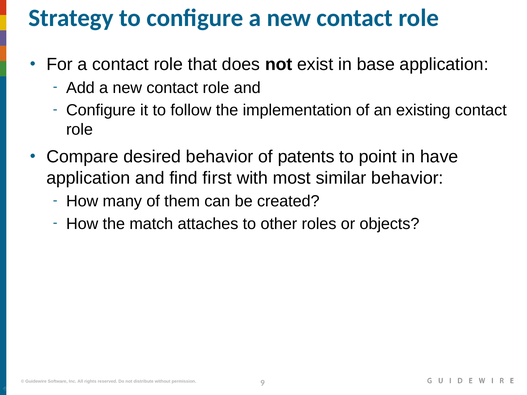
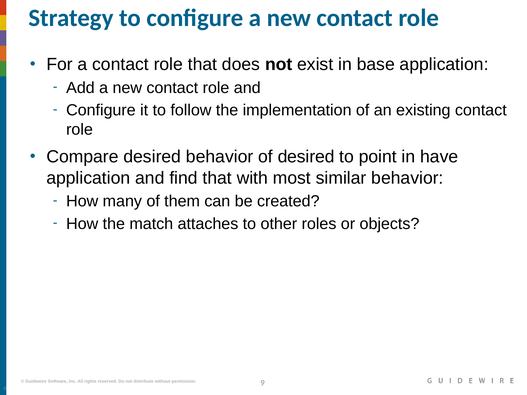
of patents: patents -> desired (306, 157)
find first: first -> that (217, 178)
